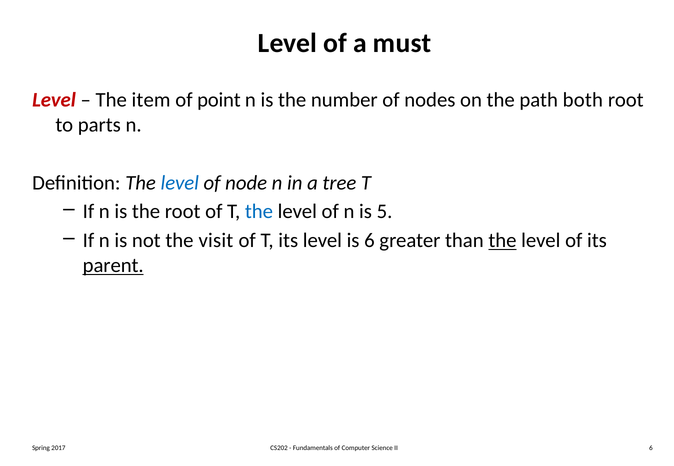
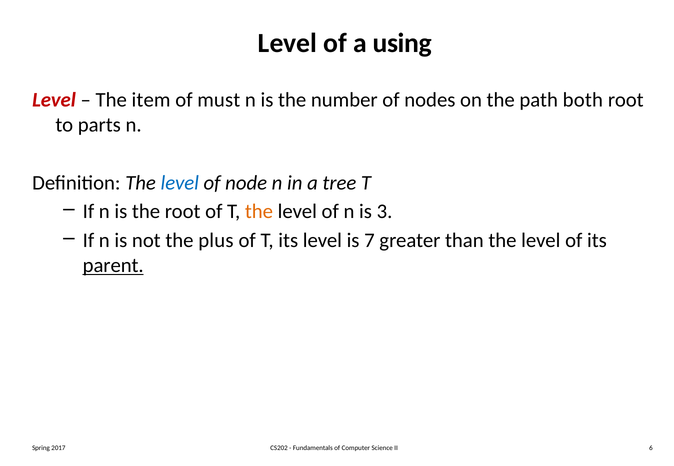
must: must -> using (402, 43)
point: point -> must (219, 100)
the colour: blue -> orange (259, 212)
5: 5 -> 3 (385, 212)
visit: visit -> plus (216, 241)
is 6: 6 -> 7 (369, 241)
the underline: present -> none (503, 241)
